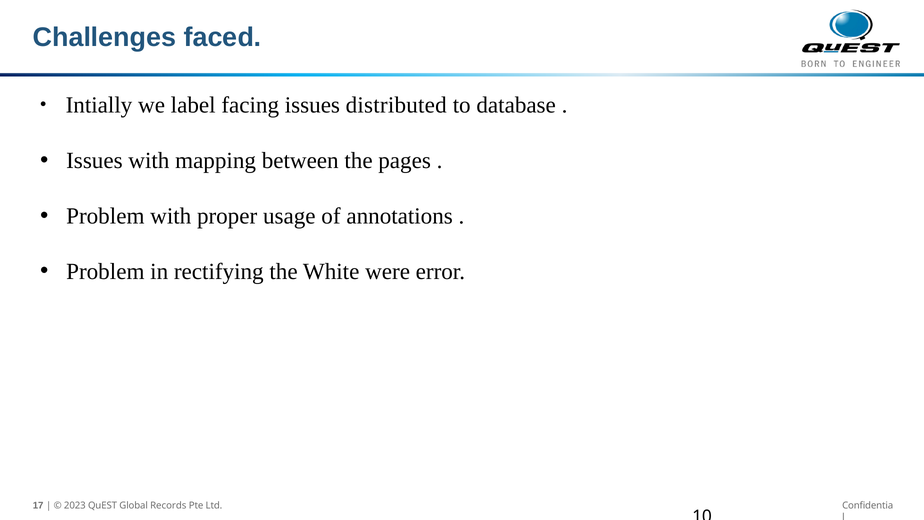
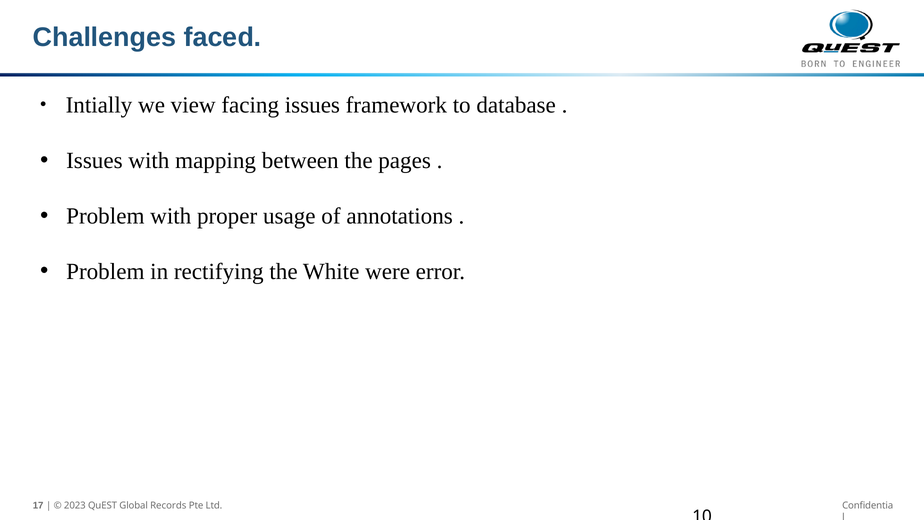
label: label -> view (193, 105)
distributed: distributed -> framework (396, 105)
